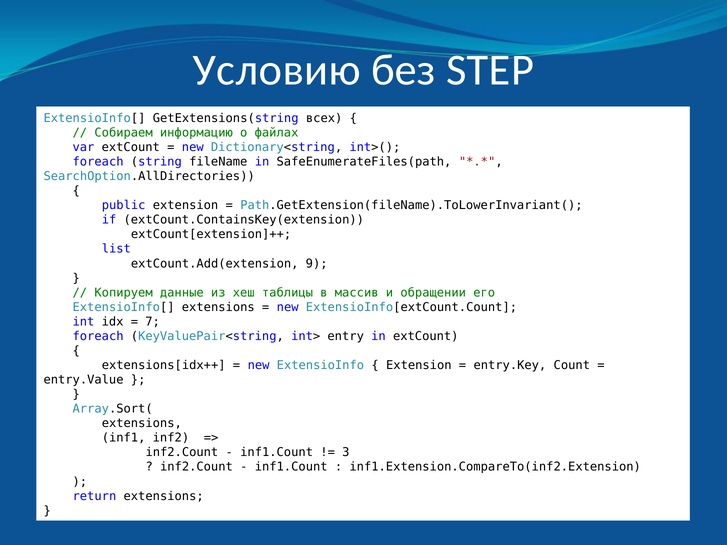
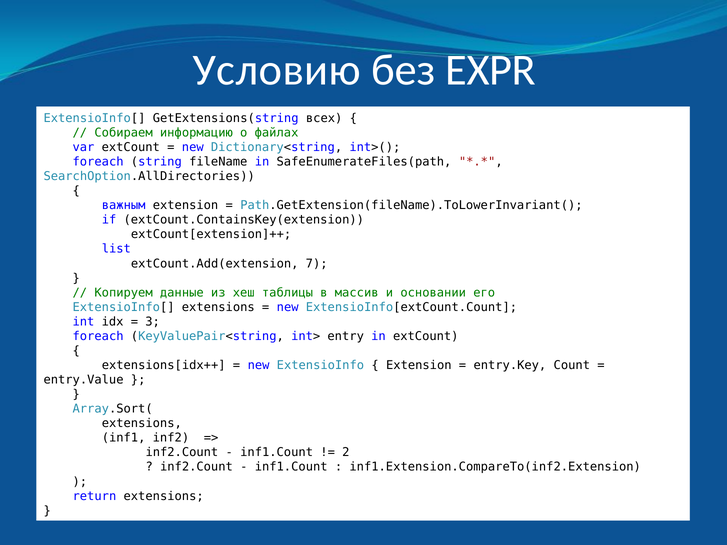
STEP: STEP -> EXPR (490, 70)
public: public -> важным (124, 205)
9: 9 -> 7 (317, 264)
обращении: обращении -> основании (433, 293)
7: 7 -> 3 (153, 322)
3: 3 -> 2 (346, 453)
